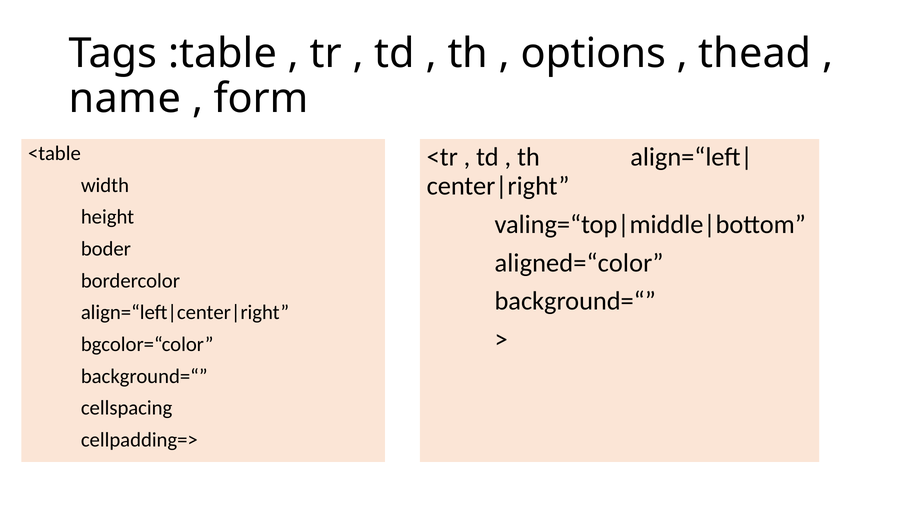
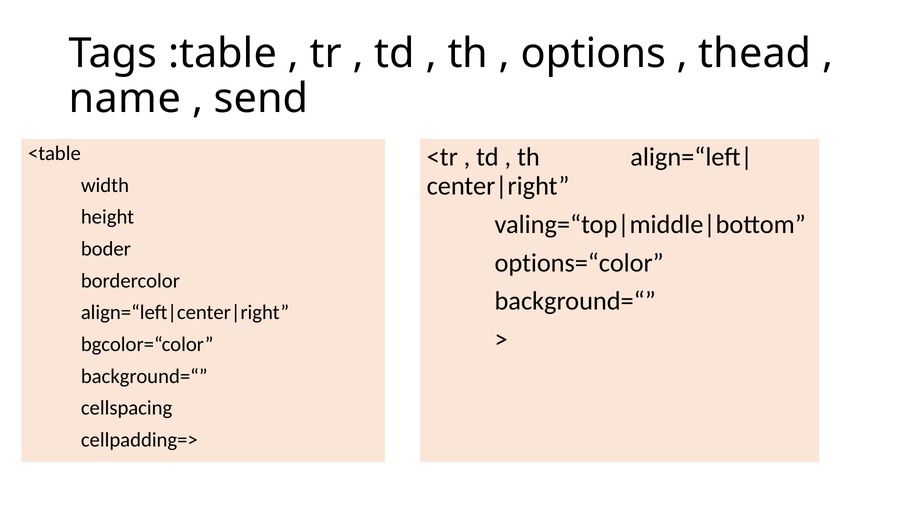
form: form -> send (261, 98)
aligned=“color: aligned=“color -> options=“color (579, 263)
